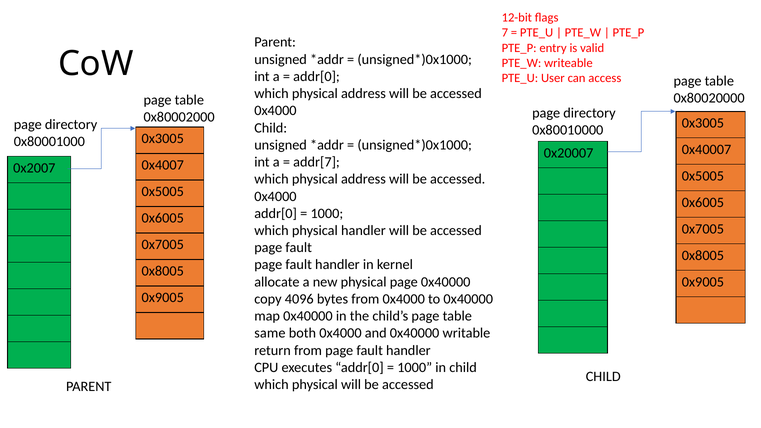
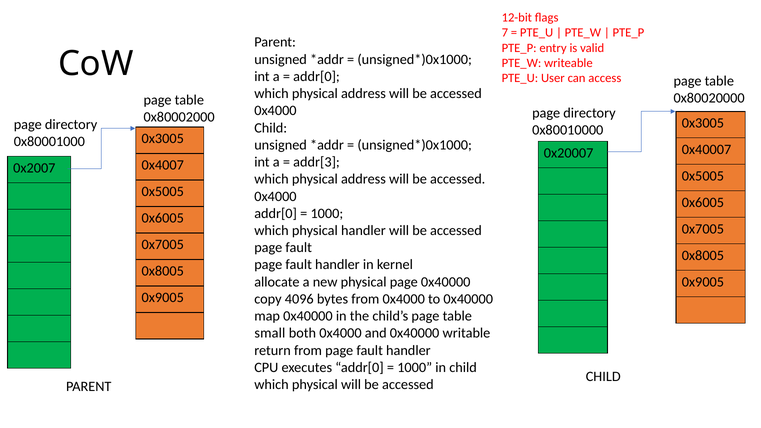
addr[7: addr[7 -> addr[3 (317, 162)
same: same -> small (270, 333)
